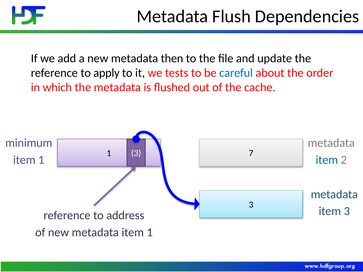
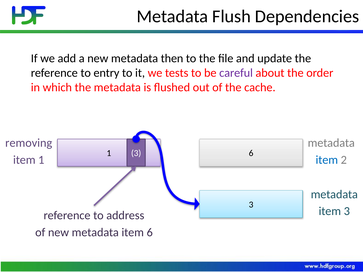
apply: apply -> entry (106, 73)
careful colour: blue -> purple (236, 73)
minimum: minimum -> removing (29, 143)
1 7: 7 -> 6 (251, 153)
metadata item 1: 1 -> 6 (150, 233)
